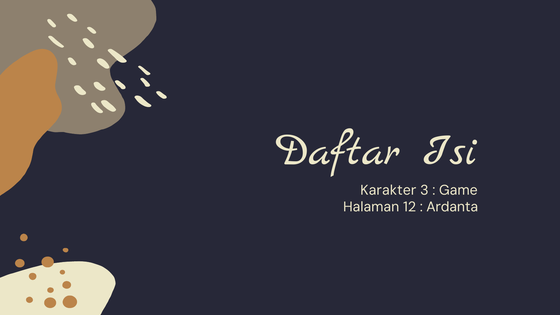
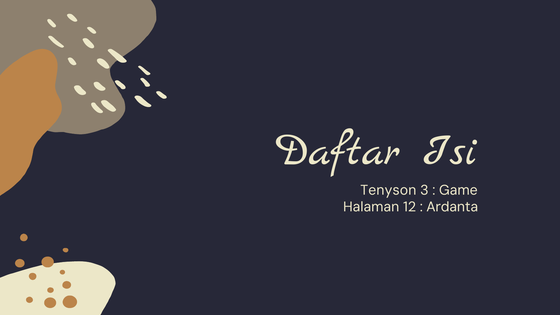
Karakter: Karakter -> Tenyson (388, 190)
